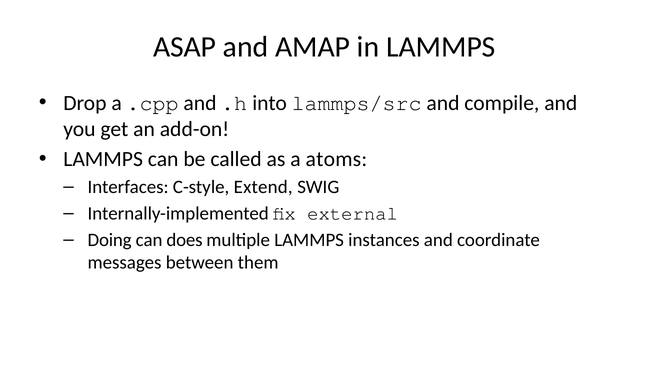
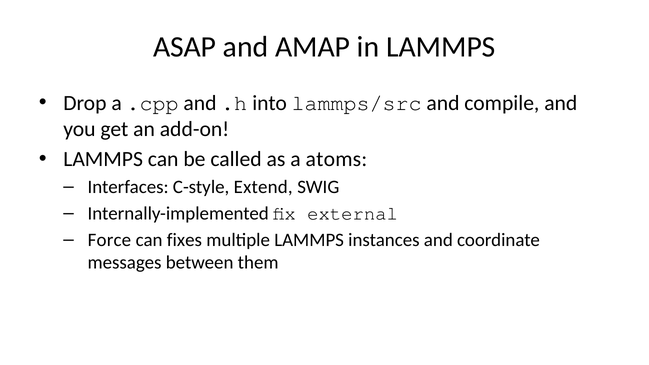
Doing: Doing -> Force (109, 240)
does: does -> fixes (184, 240)
